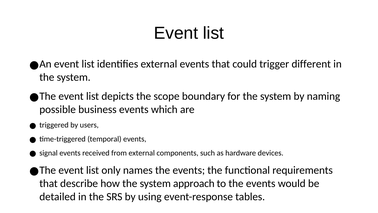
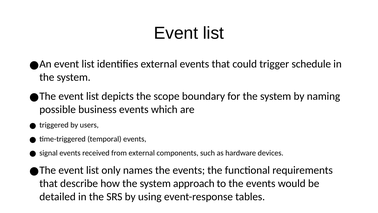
different: different -> schedule (311, 64)
